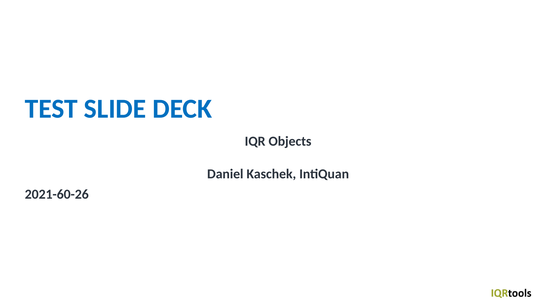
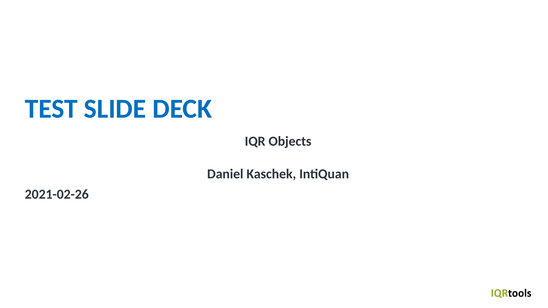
2021-60-26: 2021-60-26 -> 2021-02-26 (57, 195)
